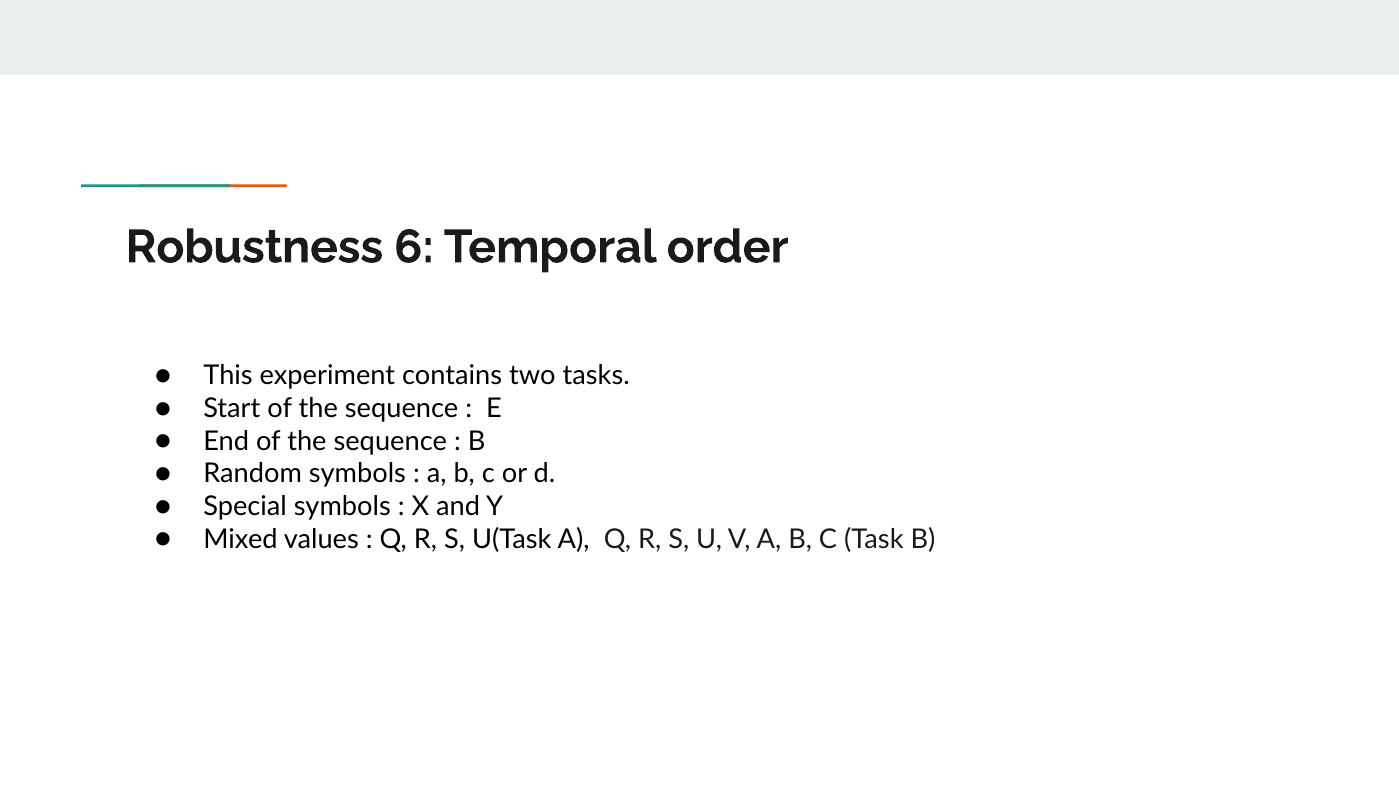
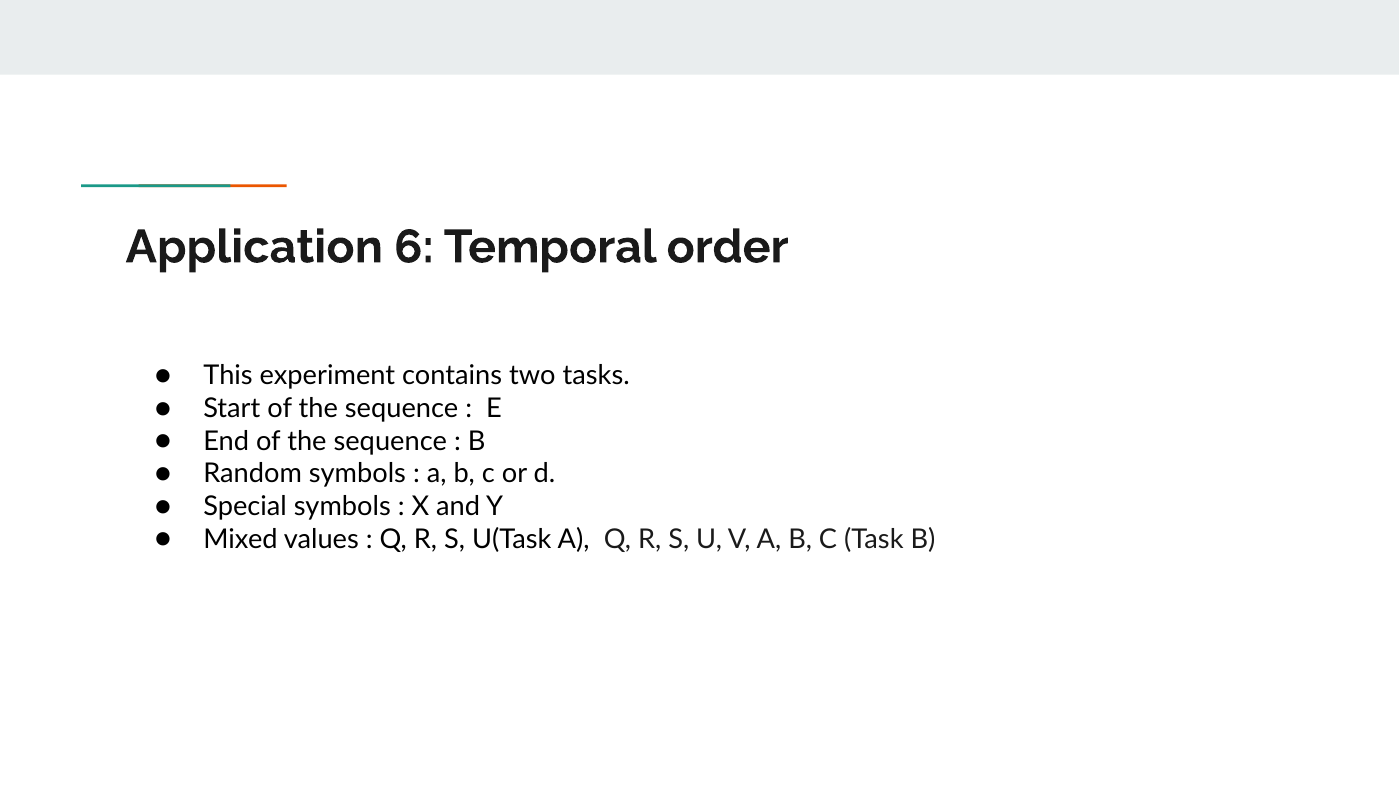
Robustness: Robustness -> Application (254, 247)
